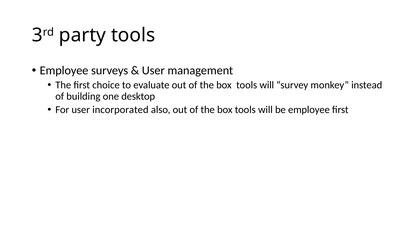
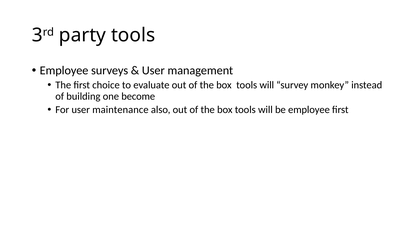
desktop: desktop -> become (138, 96)
incorporated: incorporated -> maintenance (120, 110)
